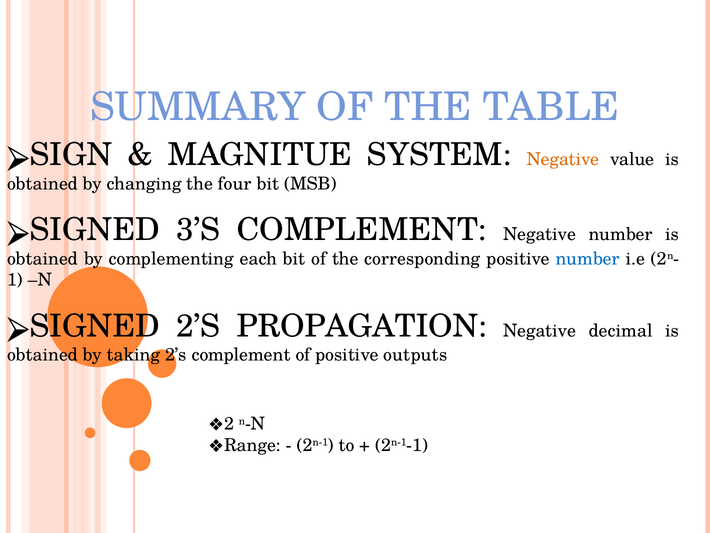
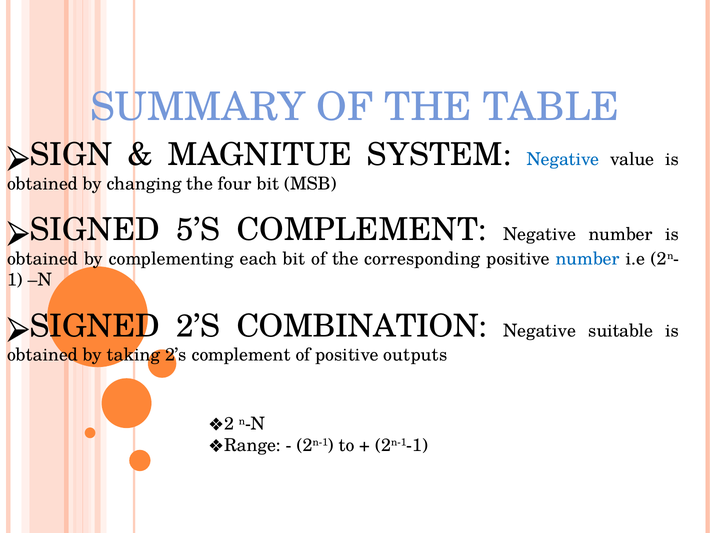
Negative colour: orange -> blue (563, 159)
3’S: 3’S -> 5’S (198, 230)
PROPAGATION: PROPAGATION -> COMBINATION (362, 326)
decimal: decimal -> suitable (621, 331)
